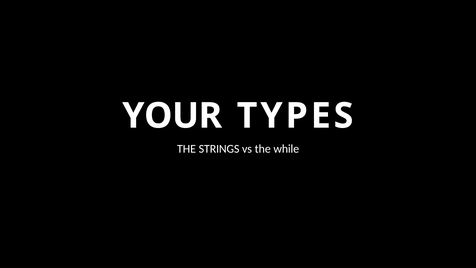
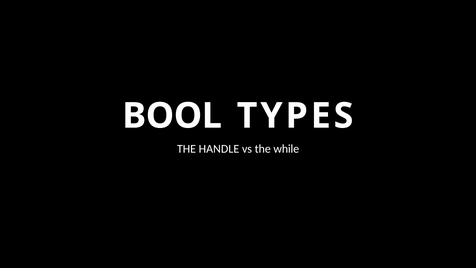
YOUR: YOUR -> BOOL (172, 116)
STRINGS: STRINGS -> HANDLE (219, 149)
